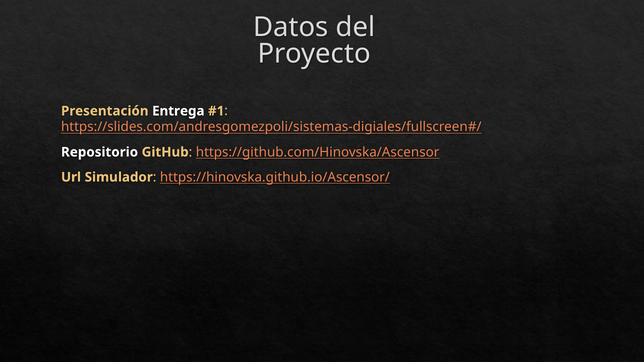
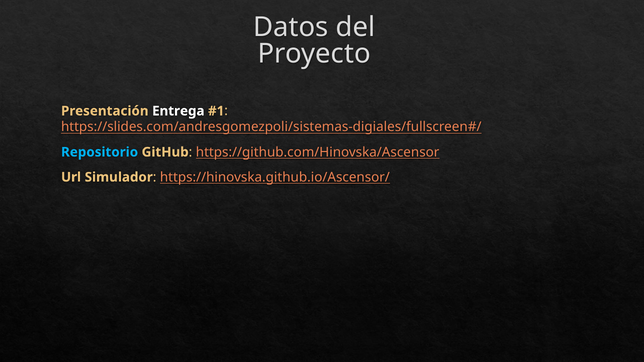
Repositorio colour: white -> light blue (100, 152)
